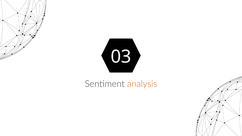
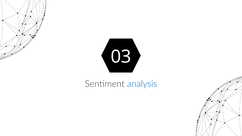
analysis colour: orange -> blue (142, 84)
